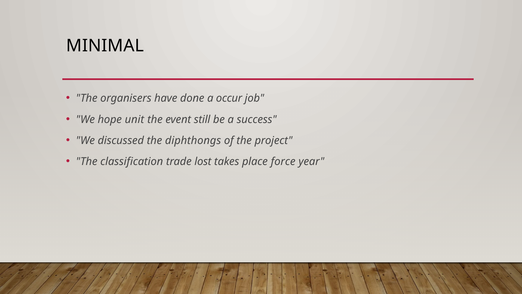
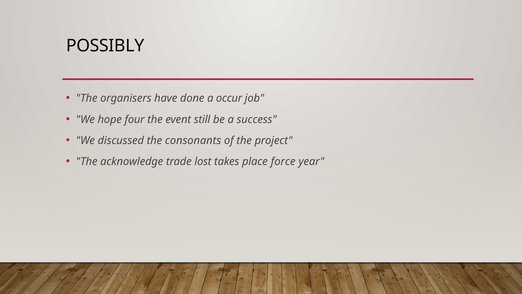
MINIMAL: MINIMAL -> POSSIBLY (105, 46)
unit: unit -> four (135, 119)
diphthongs: diphthongs -> consonants (193, 140)
classification: classification -> acknowledge (132, 161)
